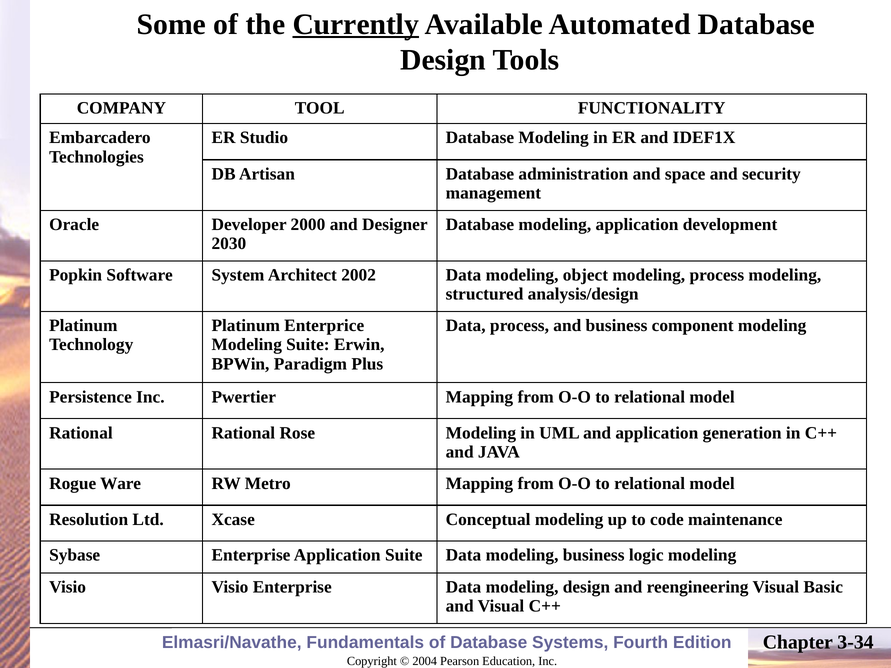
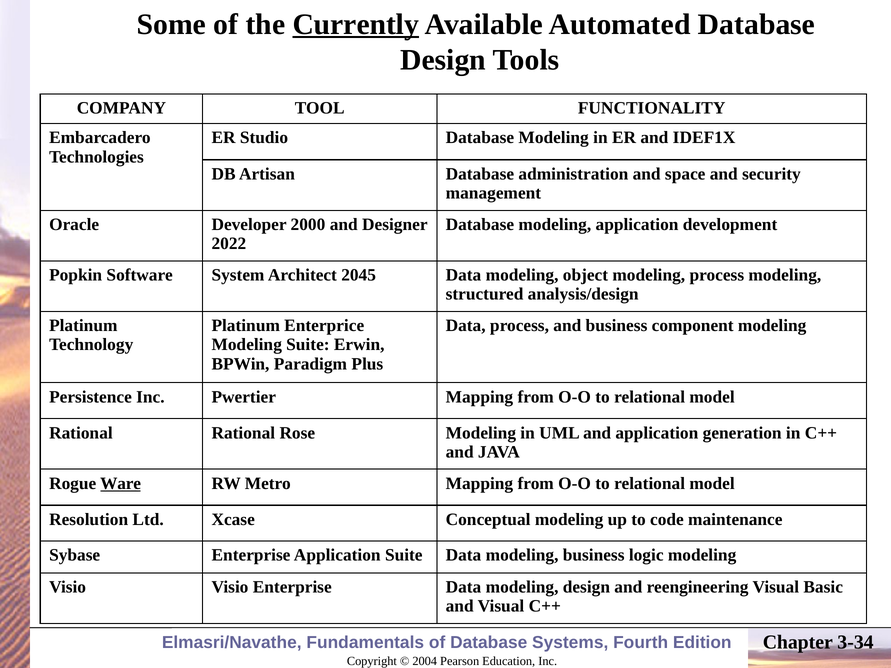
2030: 2030 -> 2022 (229, 244)
2002: 2002 -> 2045 (359, 275)
Ware underline: none -> present (121, 484)
